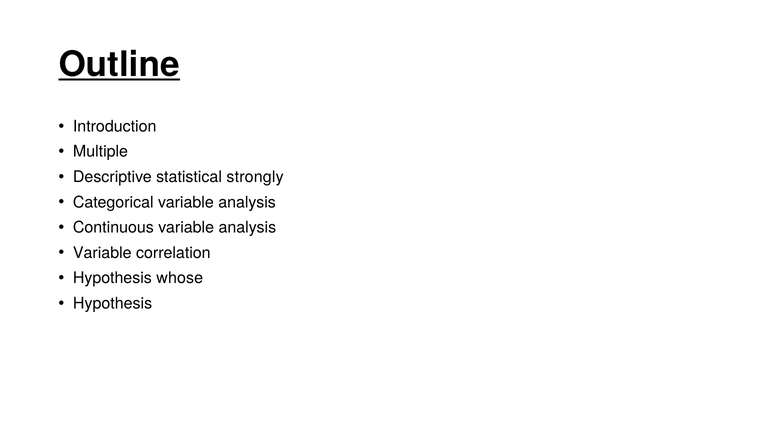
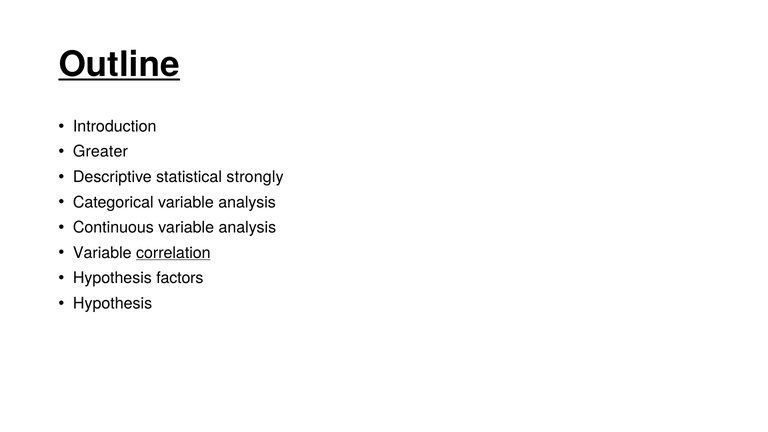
Multiple: Multiple -> Greater (100, 152)
correlation underline: none -> present (173, 253)
whose: whose -> factors (180, 278)
